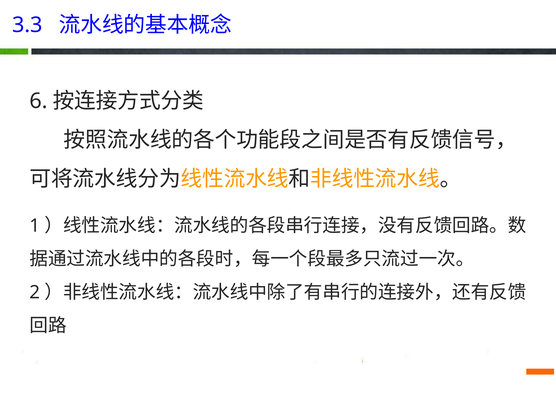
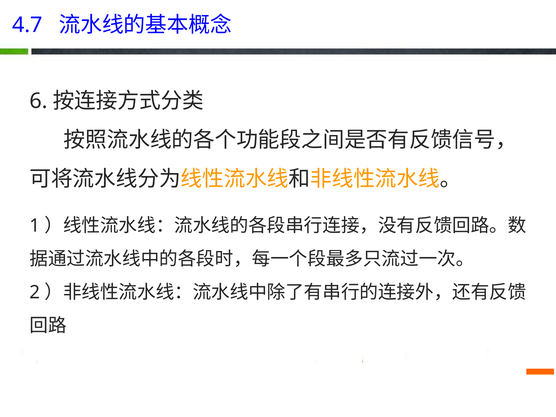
3.3: 3.3 -> 4.7 (27, 25)
